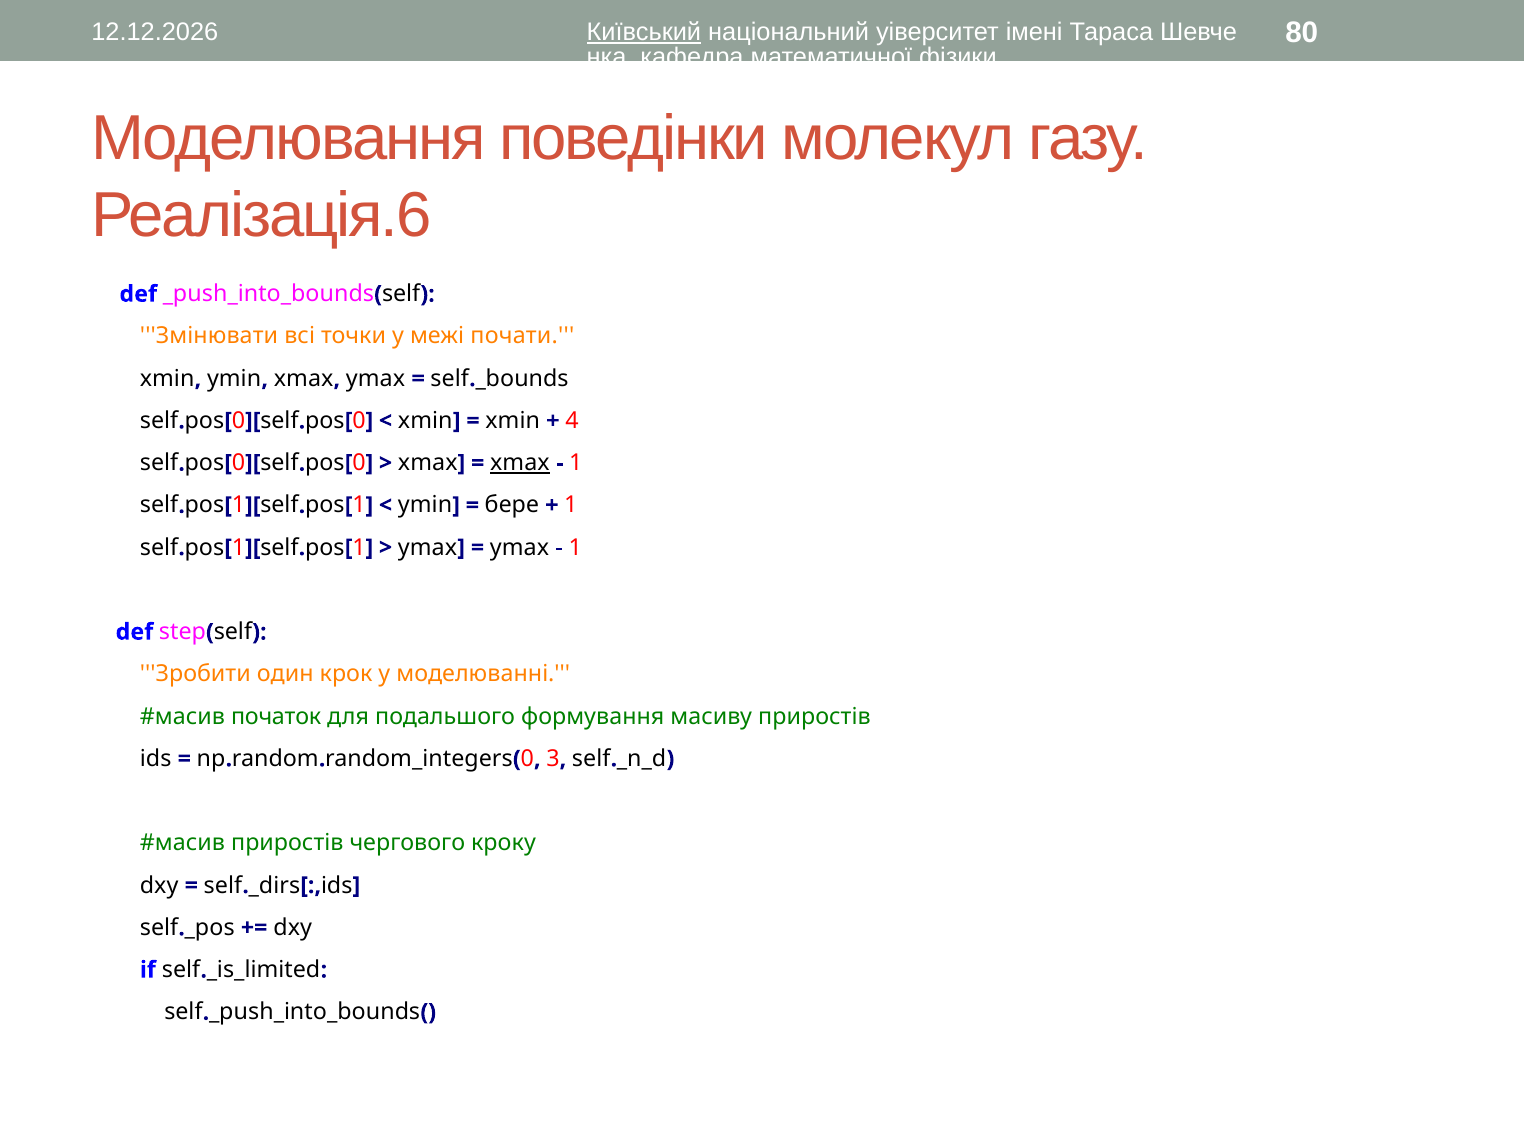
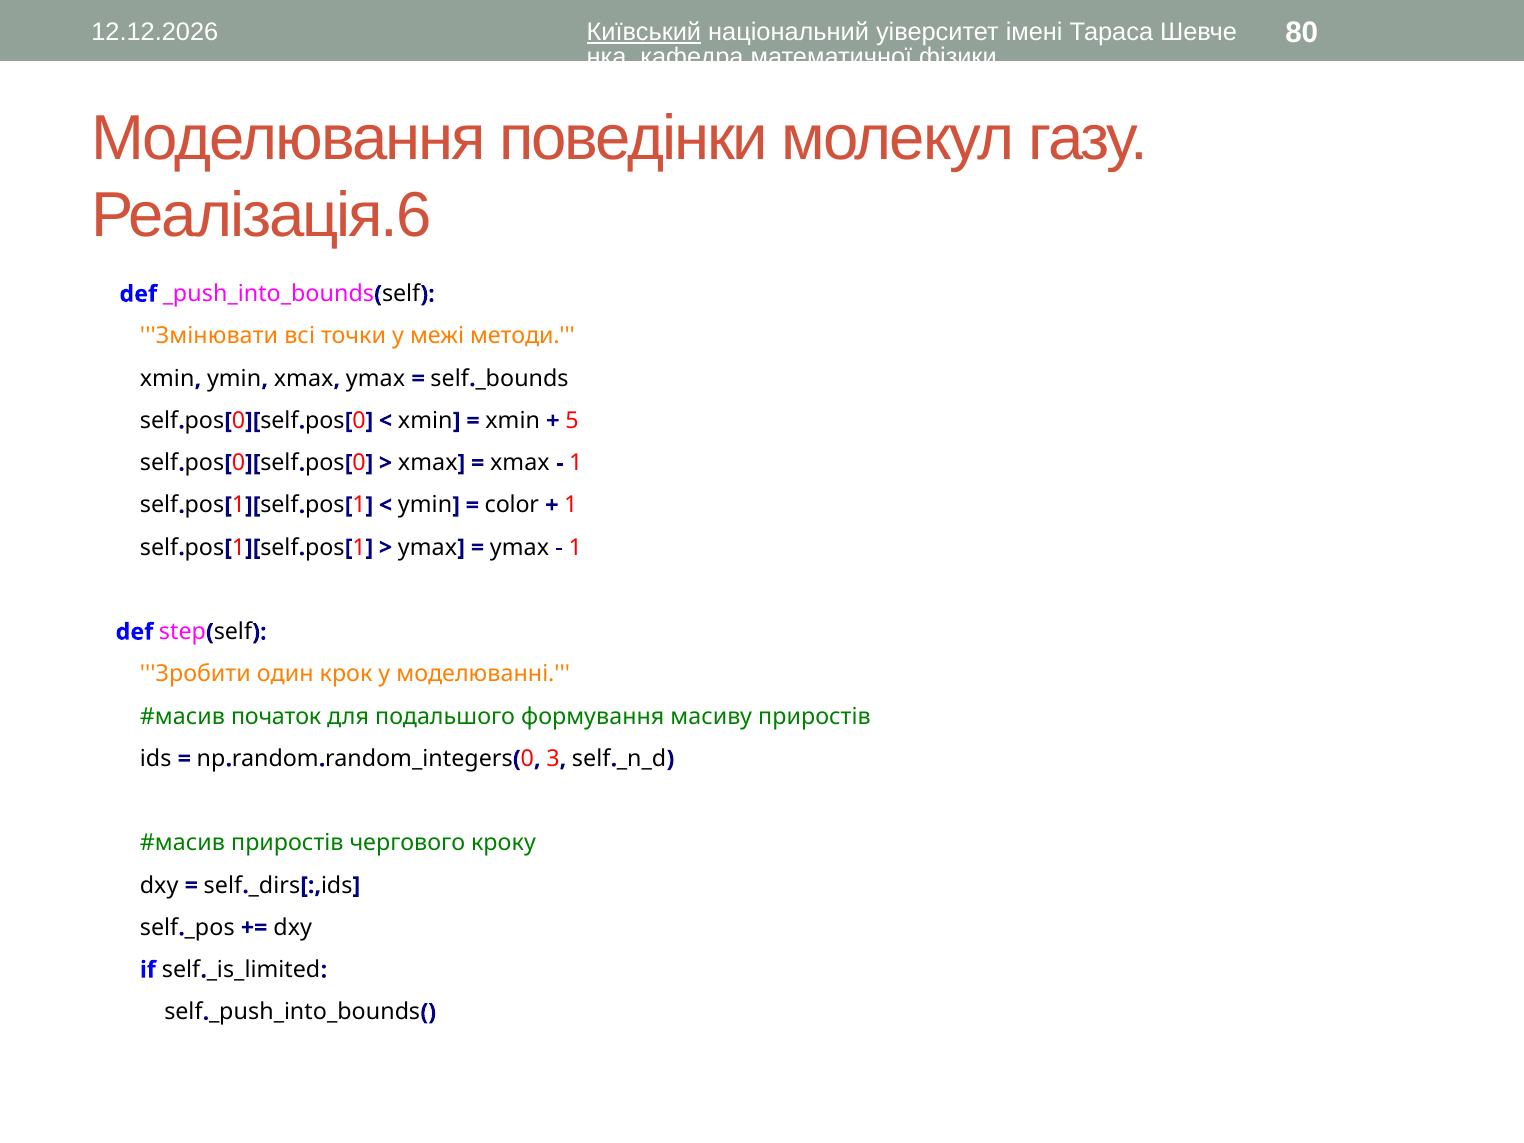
почати: почати -> методи (523, 336)
4: 4 -> 5 (572, 421)
xmax underline: present -> none (520, 463)
бере: бере -> color (512, 505)
